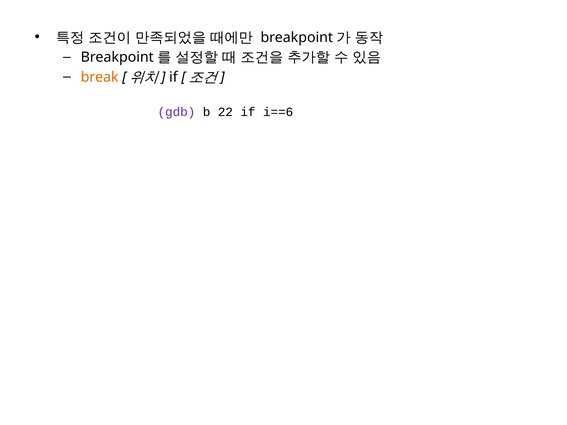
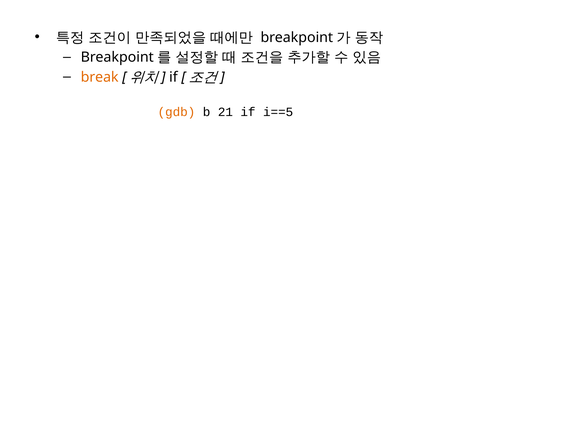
gdb colour: purple -> orange (176, 112)
22: 22 -> 21 (225, 112)
i==6: i==6 -> i==5 (278, 112)
